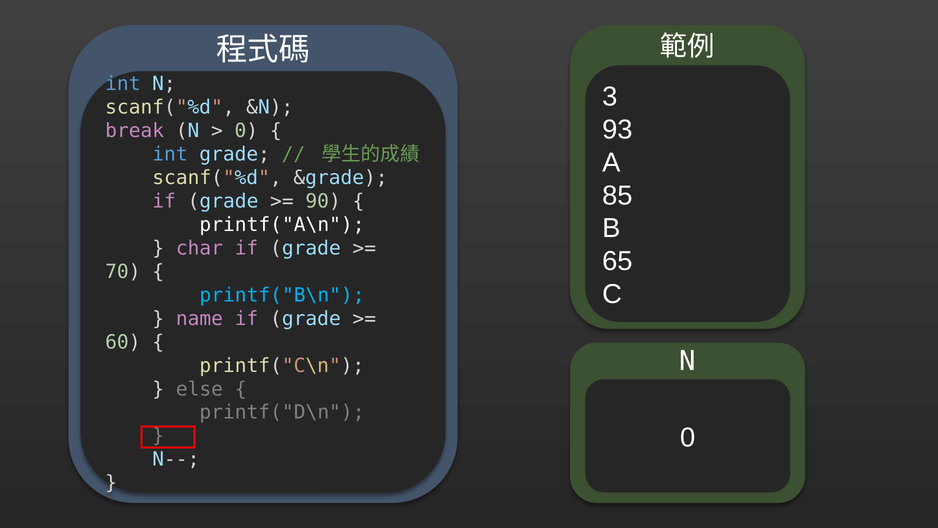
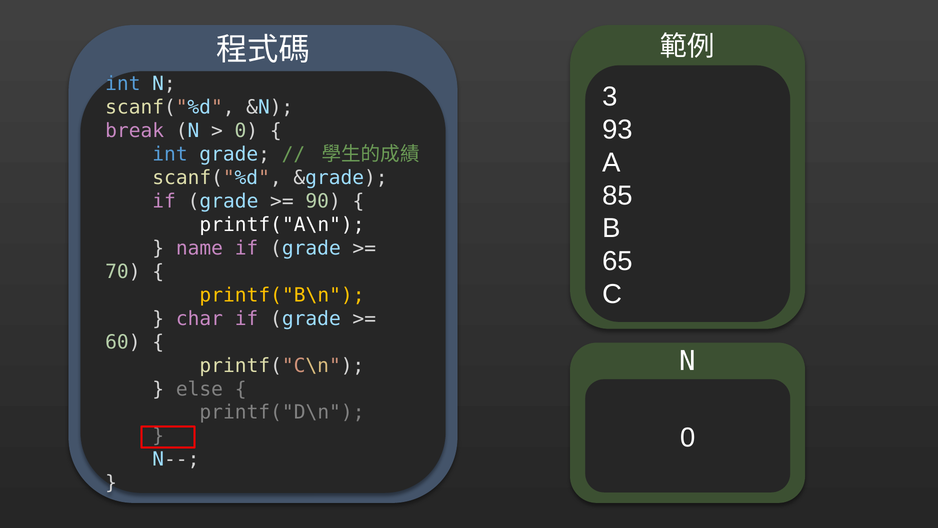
char: char -> name (199, 248)
printf("B\n colour: light blue -> yellow (282, 295)
name: name -> char (199, 318)
